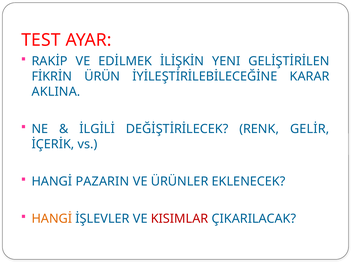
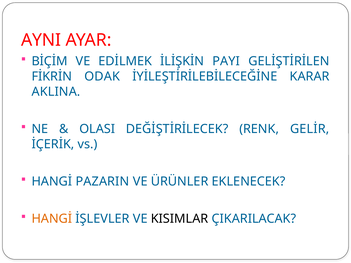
TEST: TEST -> AYNI (41, 40)
RAKİP: RAKİP -> BİÇİM (50, 61)
YENI: YENI -> PAYI (226, 61)
ÜRÜN: ÜRÜN -> ODAK (102, 77)
İLGİLİ: İLGİLİ -> OLASI (97, 129)
KISIMLAR colour: red -> black (180, 219)
